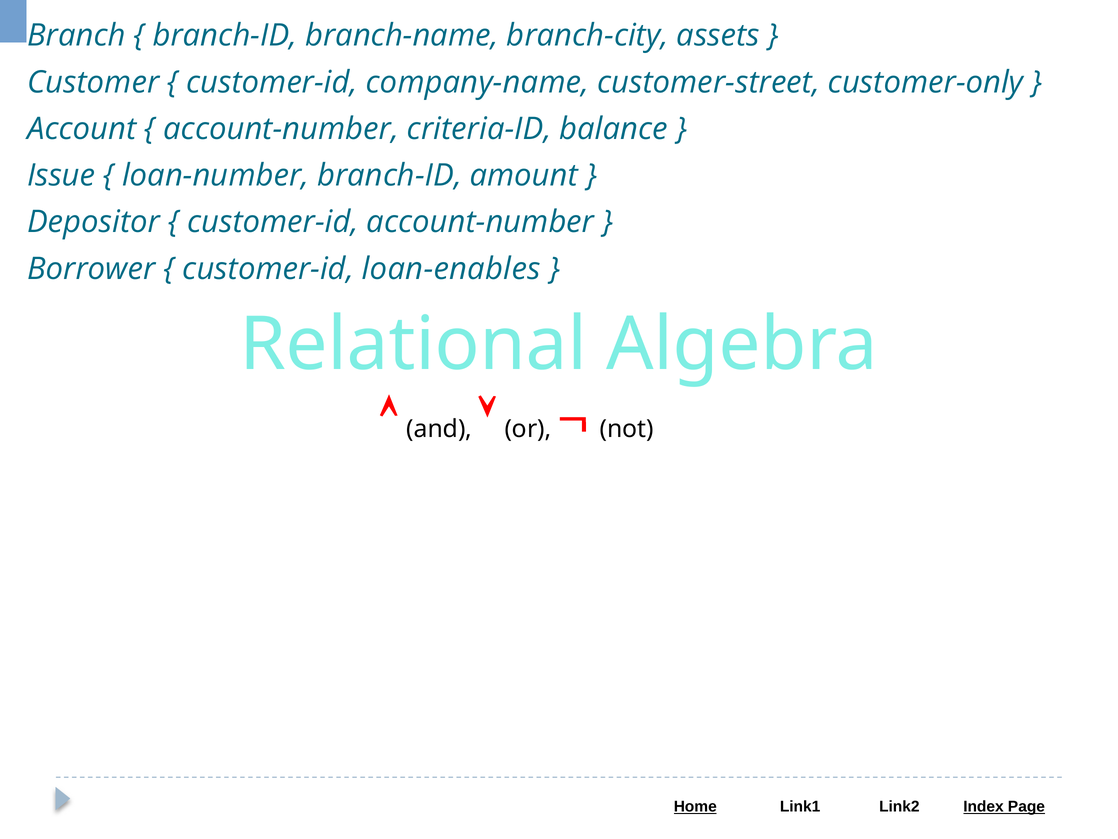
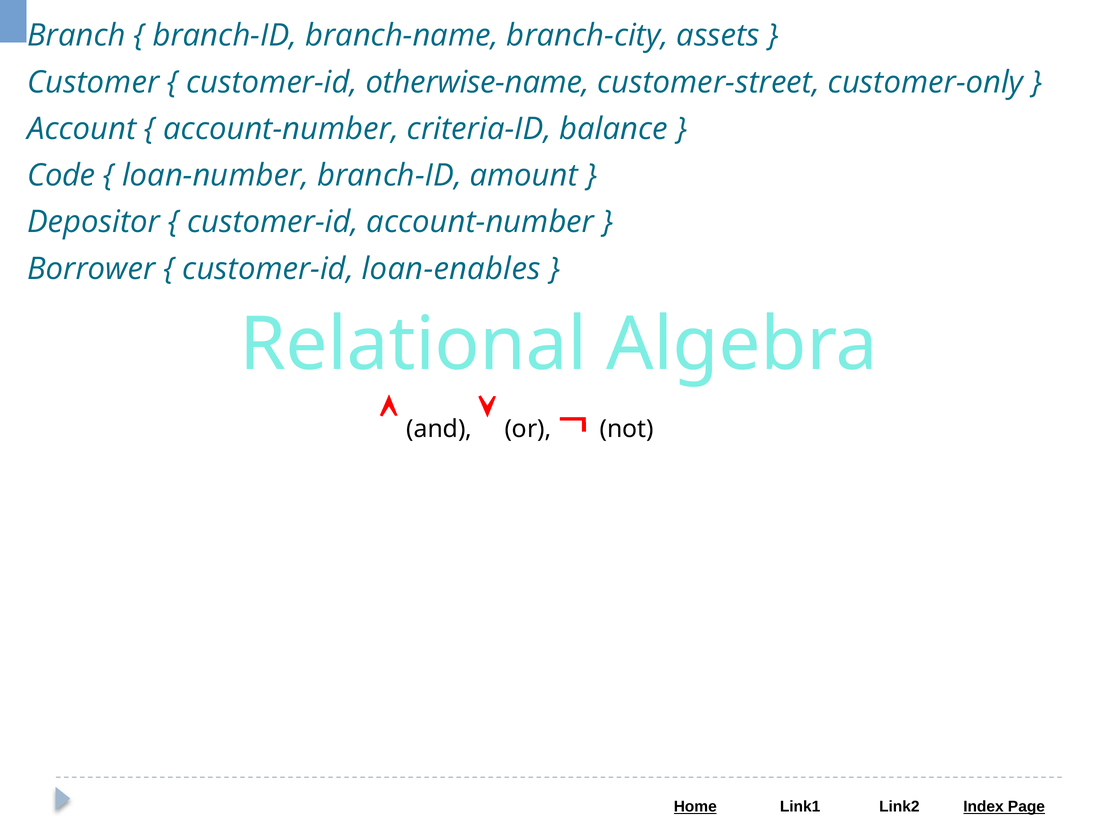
company-name: company-name -> otherwise-name (478, 82)
Issue: Issue -> Code (61, 175)
